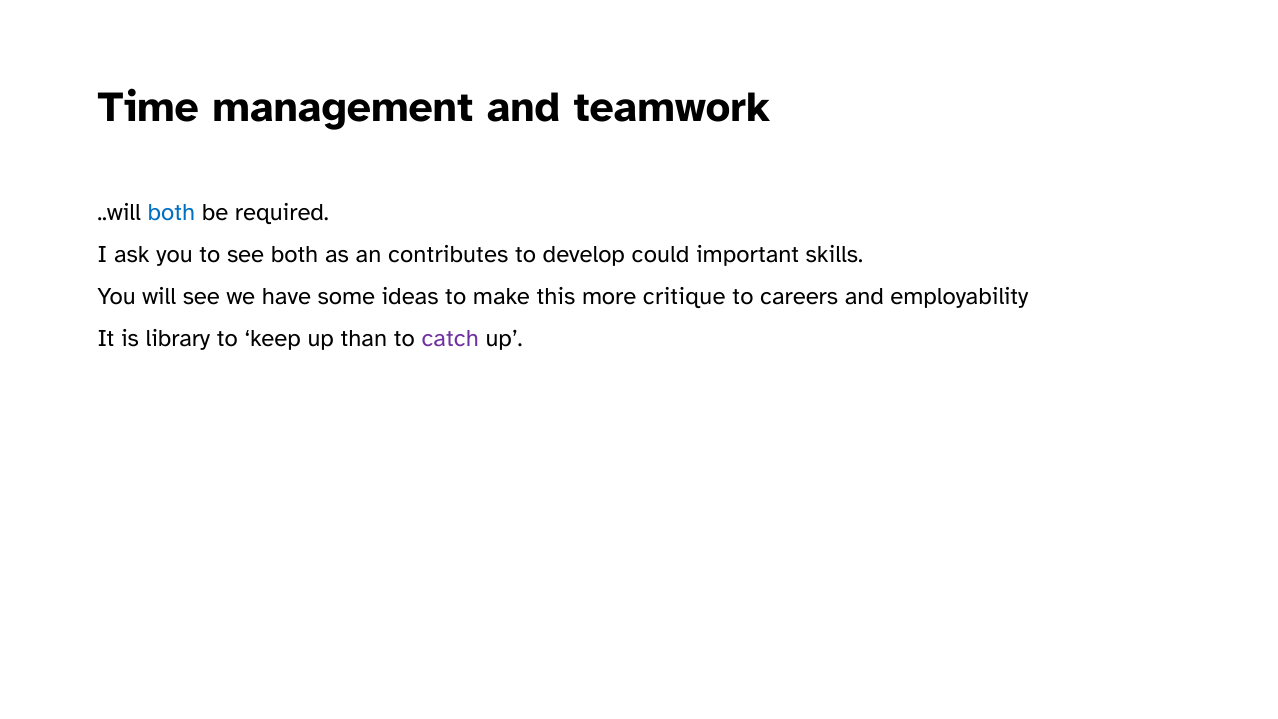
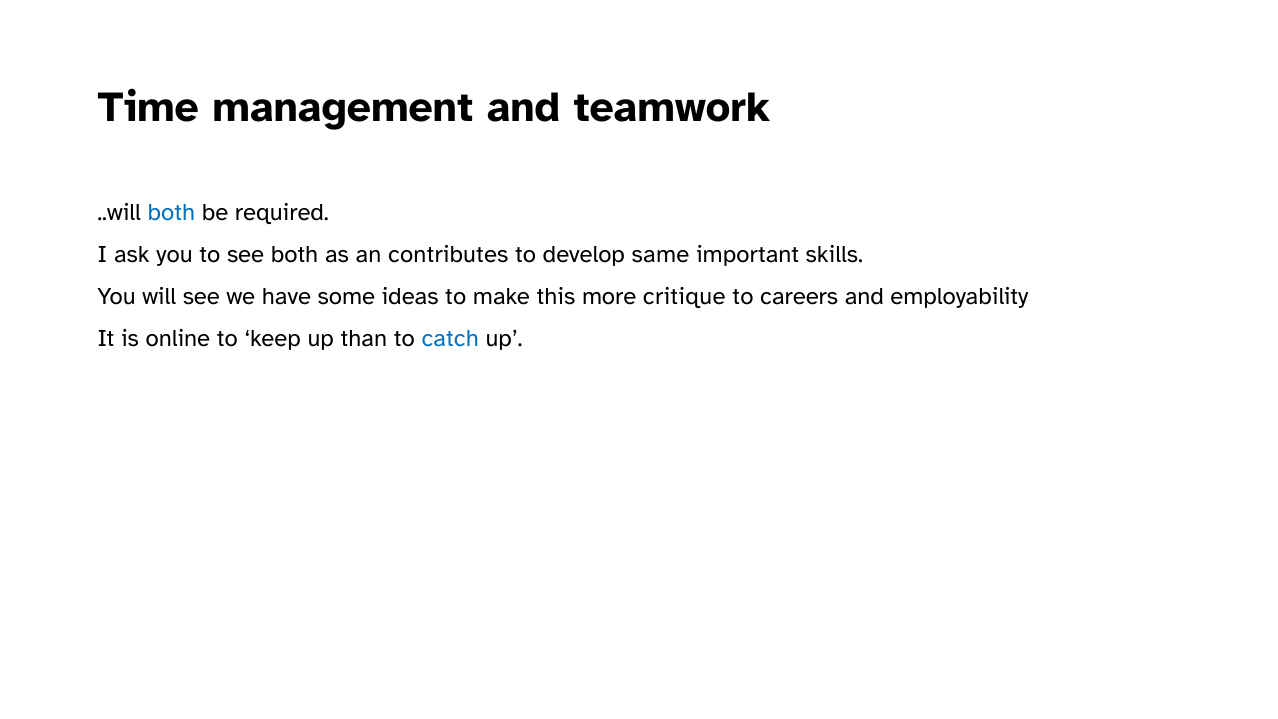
could: could -> same (660, 254)
library: library -> online (178, 338)
catch colour: purple -> blue (450, 338)
